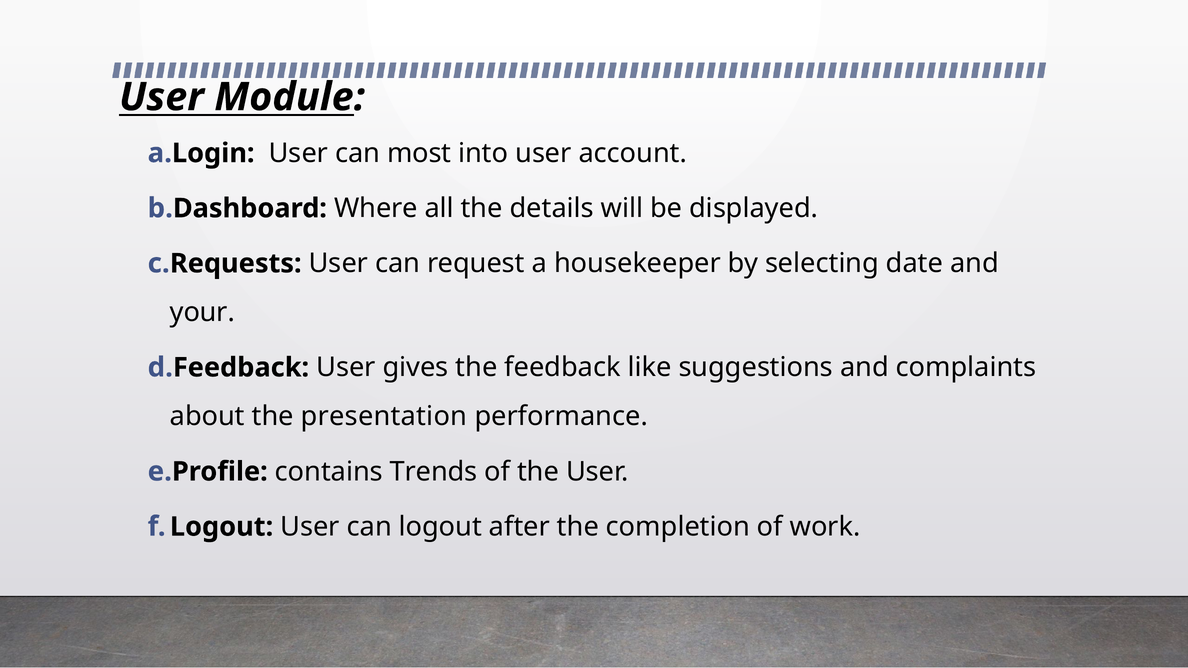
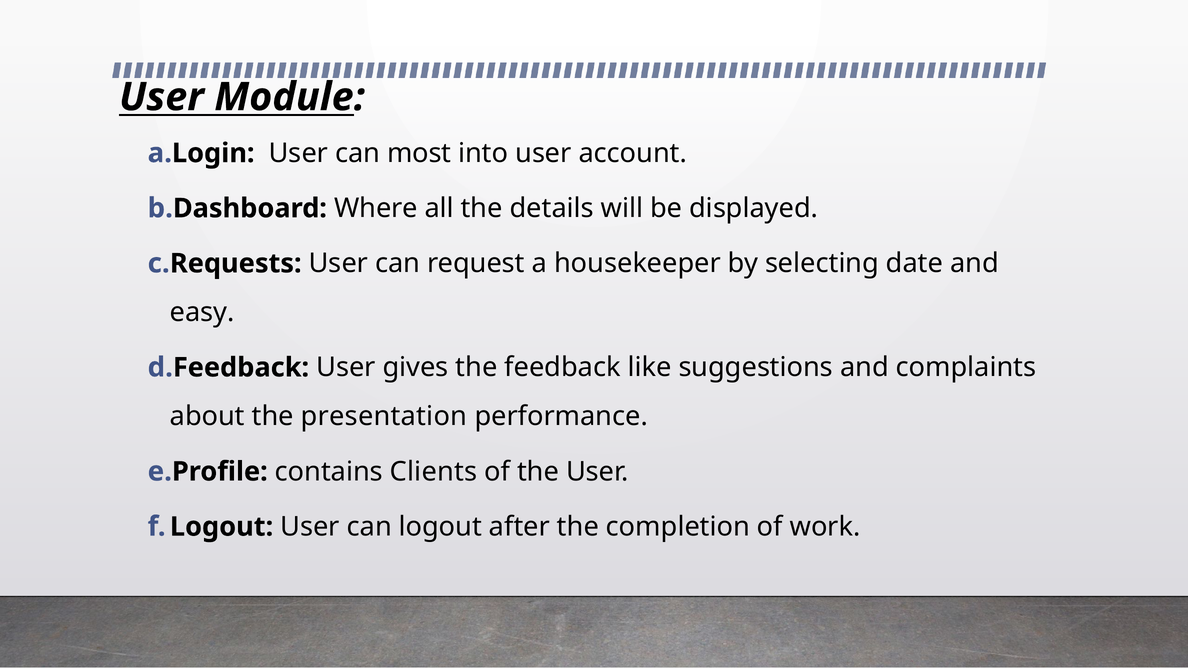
your: your -> easy (202, 313)
Trends: Trends -> Clients (434, 472)
